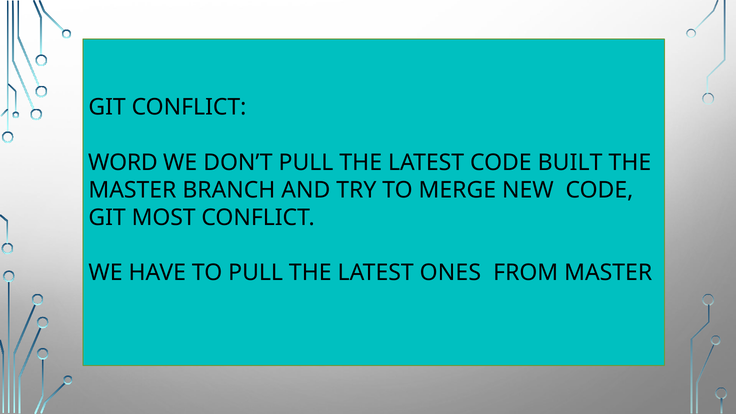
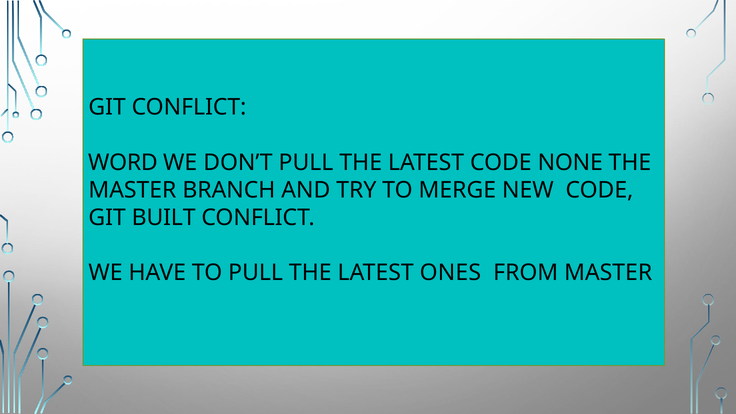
BUILT: BUILT -> NONE (570, 162)
MOST: MOST -> BUILT (164, 218)
